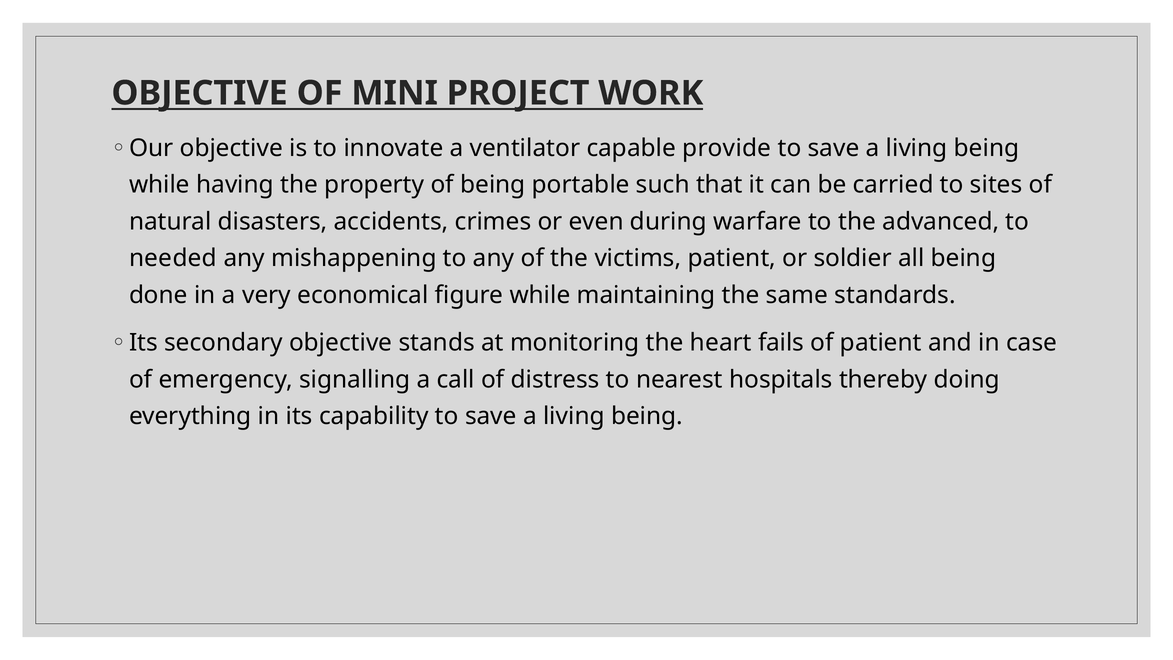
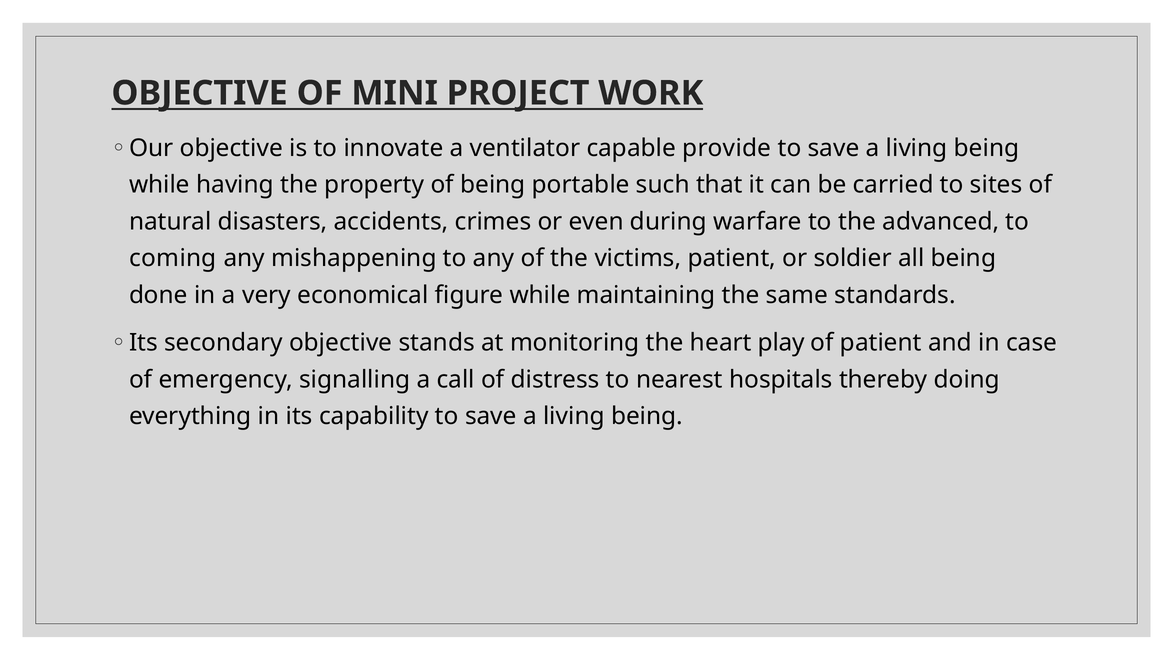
needed: needed -> coming (173, 258)
fails: fails -> play (781, 343)
